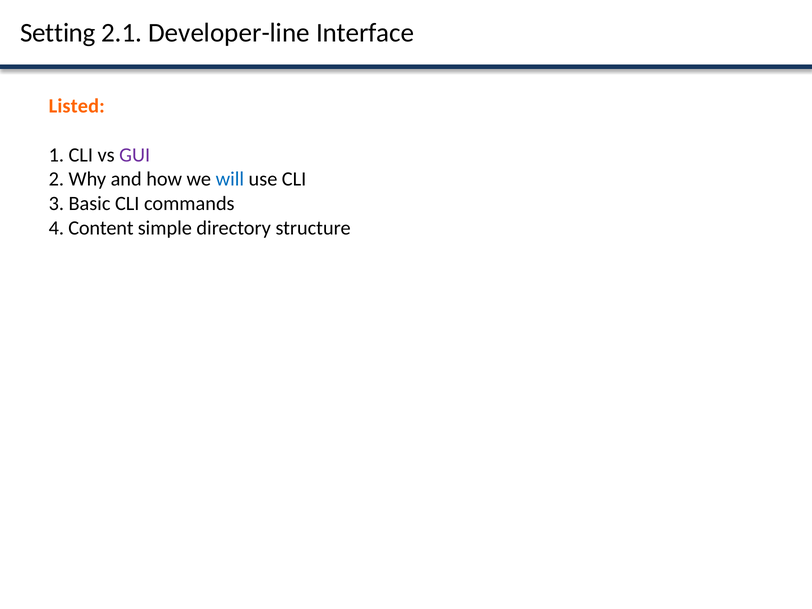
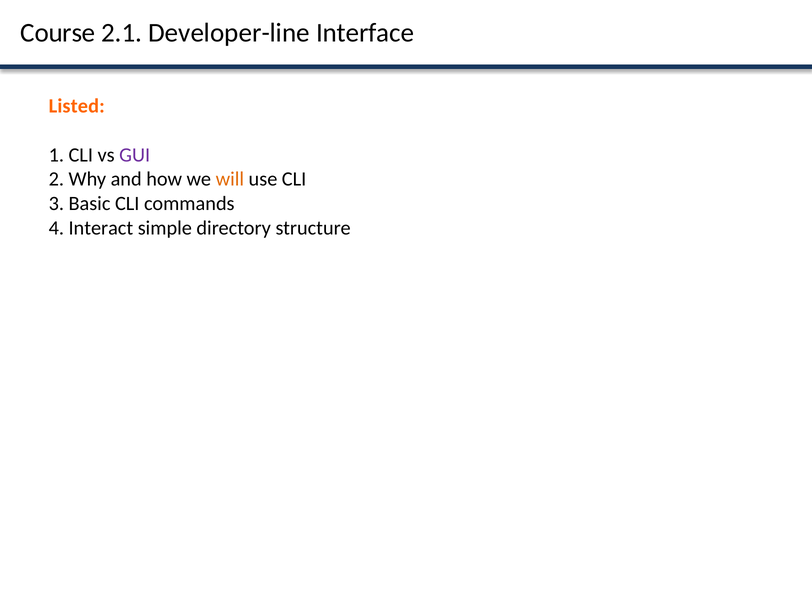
Setting: Setting -> Course (58, 33)
will colour: blue -> orange (230, 179)
Content: Content -> Interact (101, 228)
